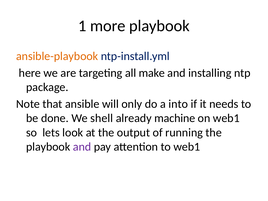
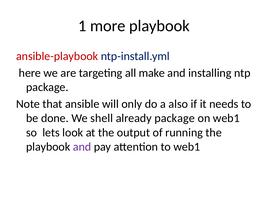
ansible-playbook colour: orange -> red (57, 56)
into: into -> also (178, 104)
already machine: machine -> package (175, 118)
